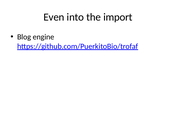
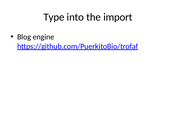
Even: Even -> Type (54, 17)
